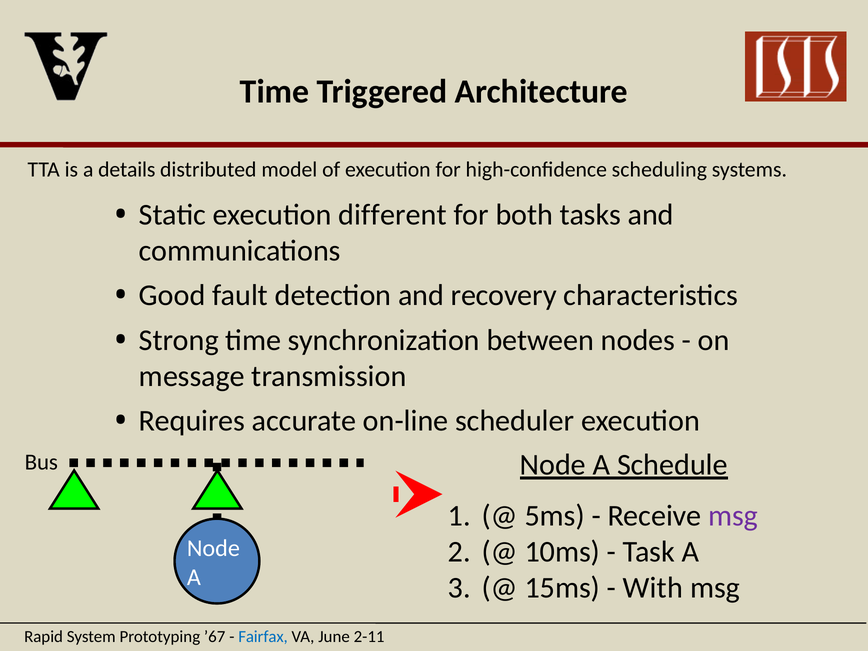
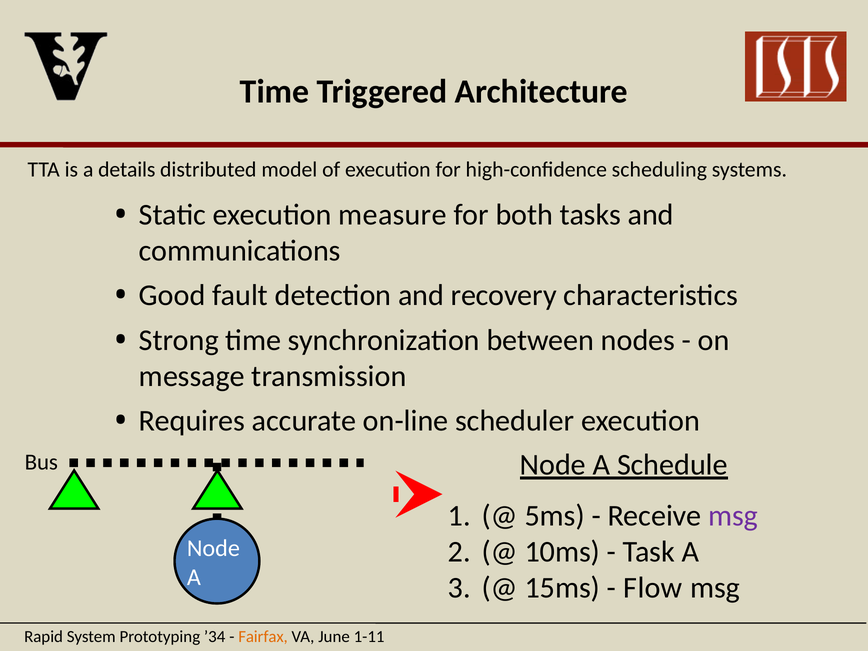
different: different -> measure (393, 215)
With: With -> Flow (653, 588)
’67: ’67 -> ’34 (215, 636)
Fairfax colour: blue -> orange (263, 636)
2-11: 2-11 -> 1-11 (369, 636)
